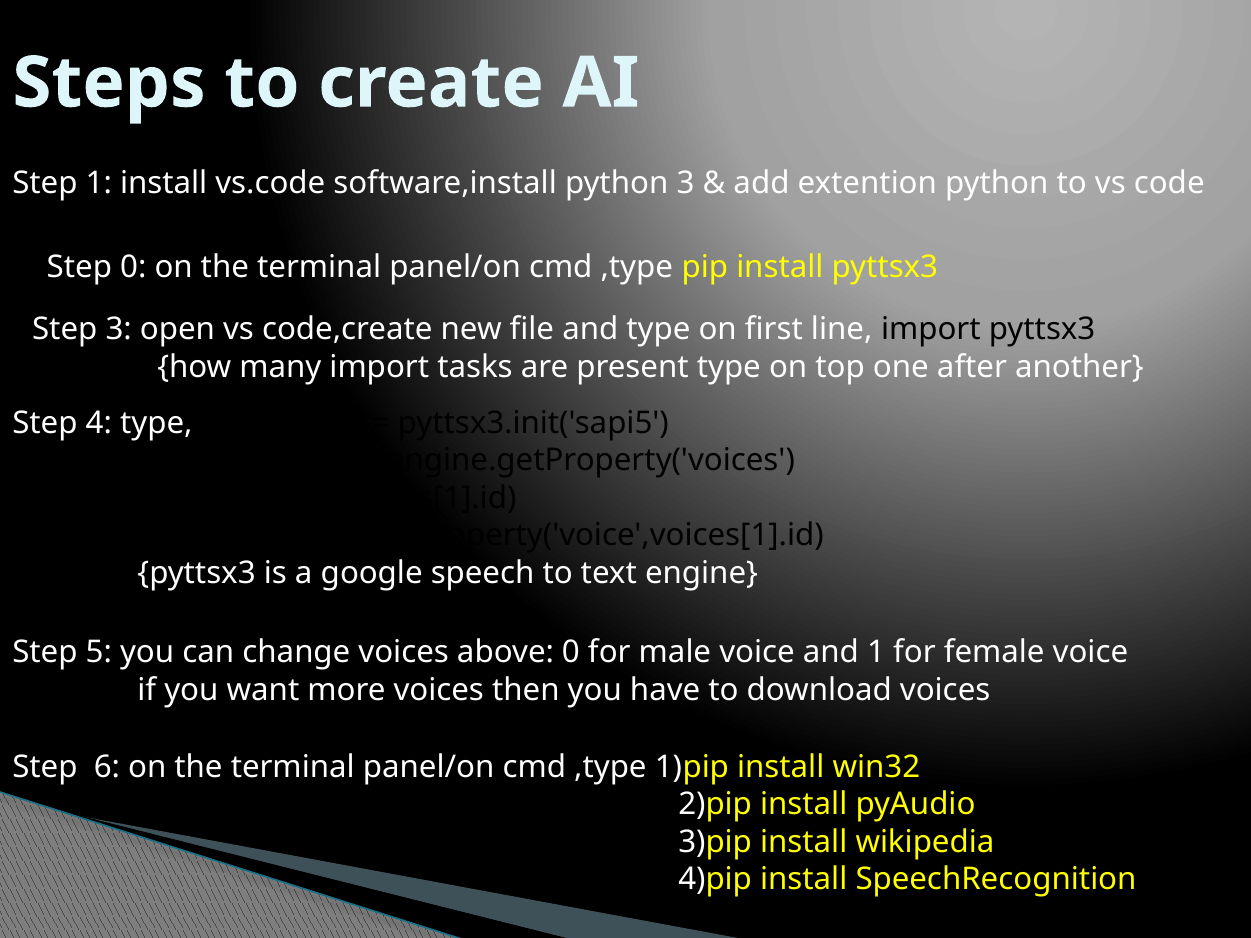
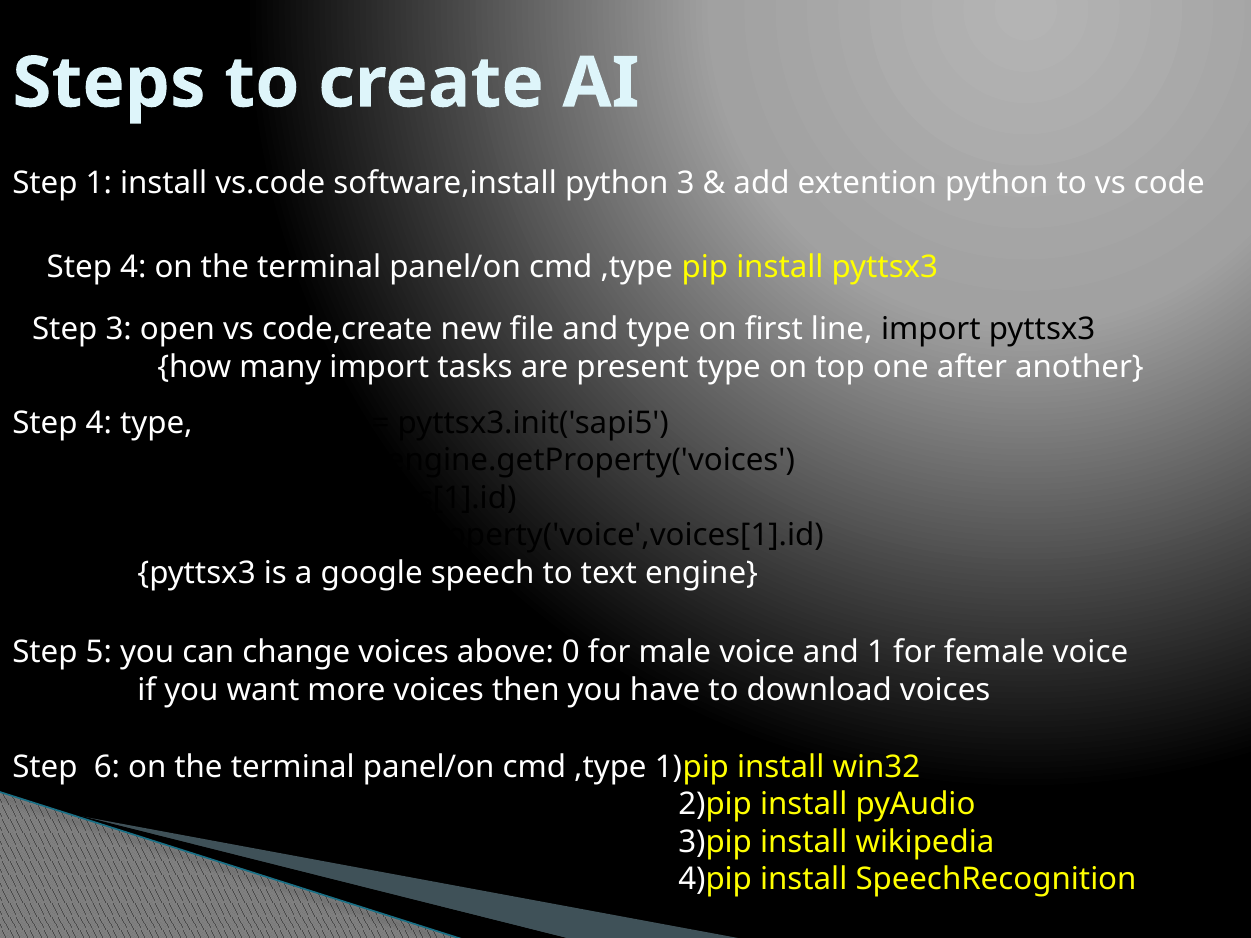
0: 0 -> 4 (133, 267)
